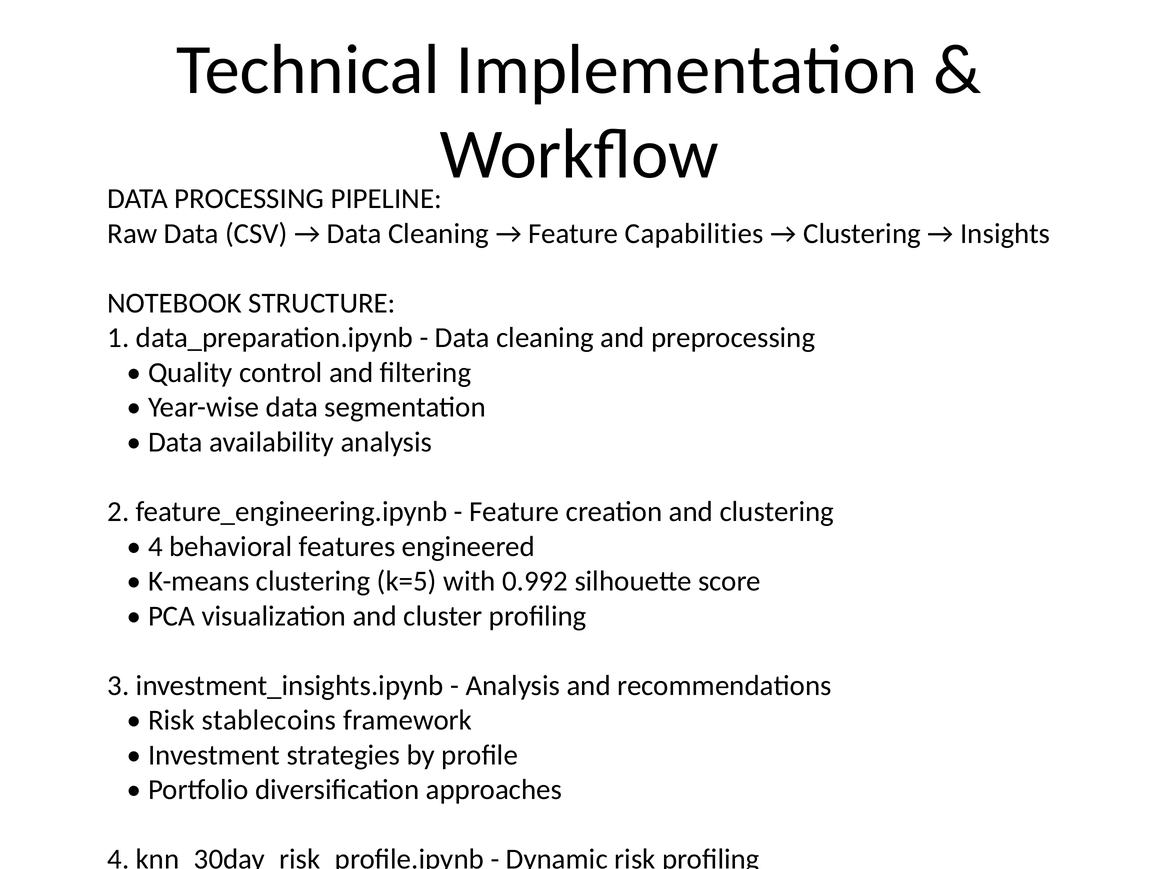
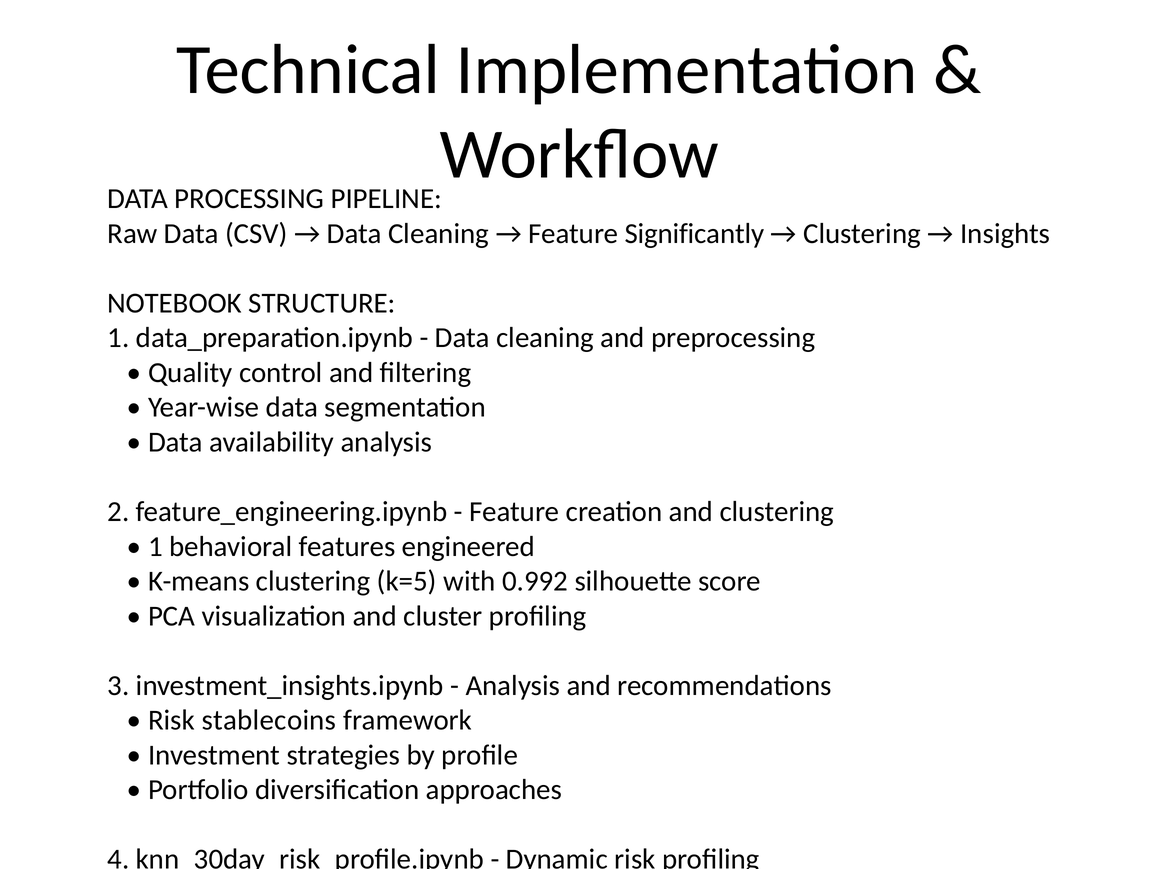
Capabilities: Capabilities -> Significantly (694, 234)
4: 4 -> 1 (155, 547)
